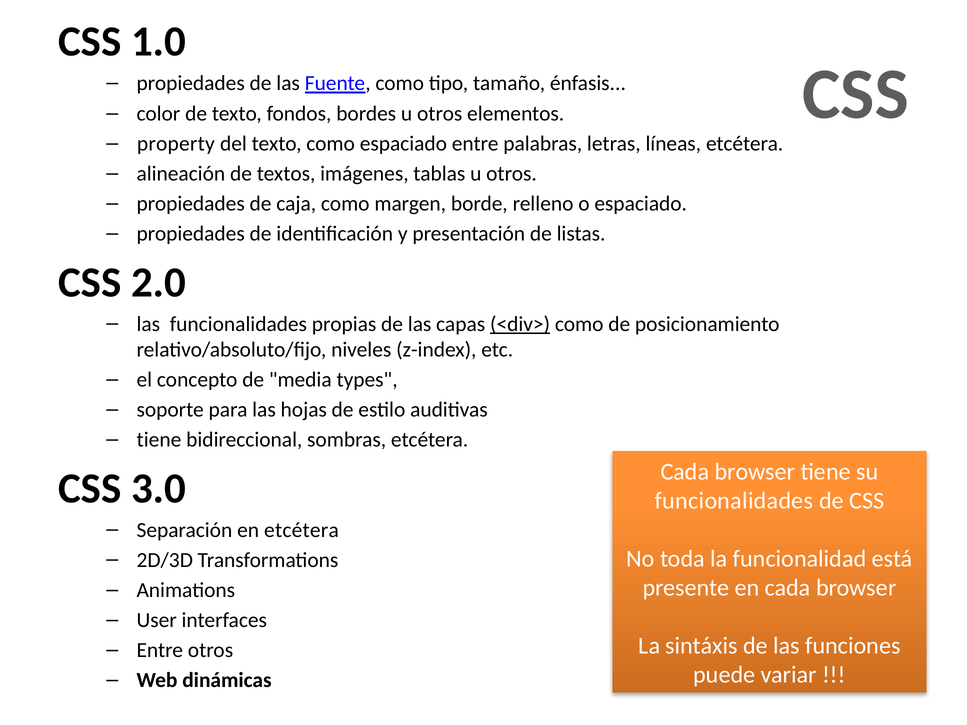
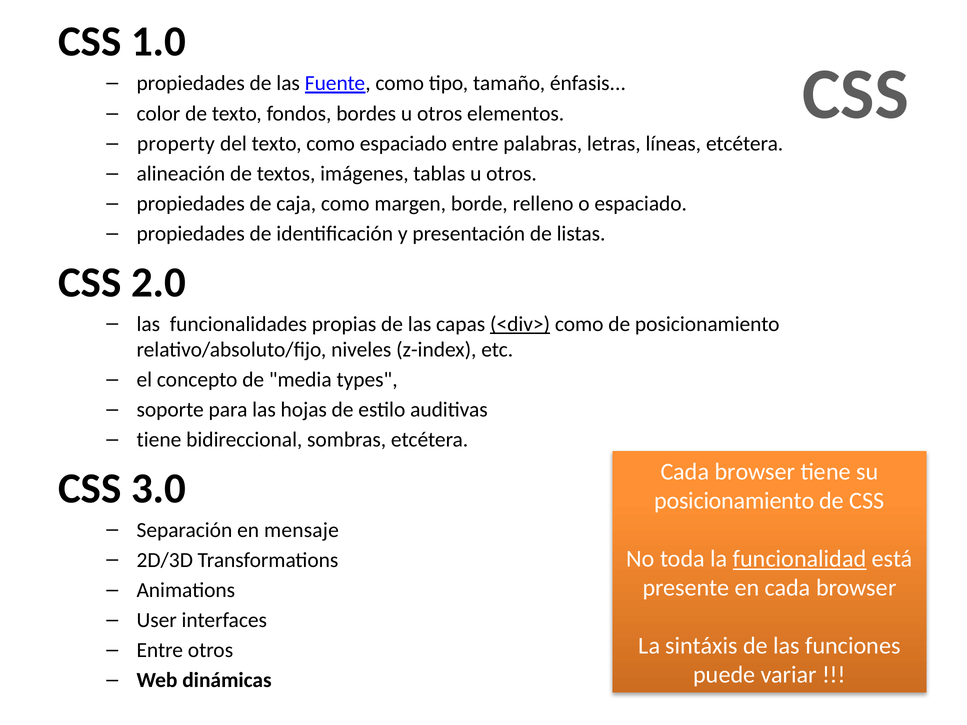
funcionalidades: funcionalidades -> posicionamiento (734, 501)
en etcétera: etcétera -> mensaje (301, 530)
funcionalidad underline: none -> present (800, 559)
